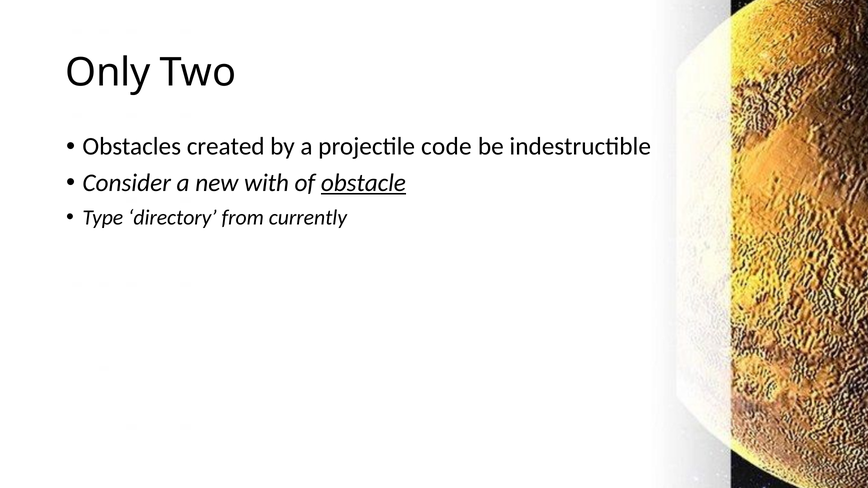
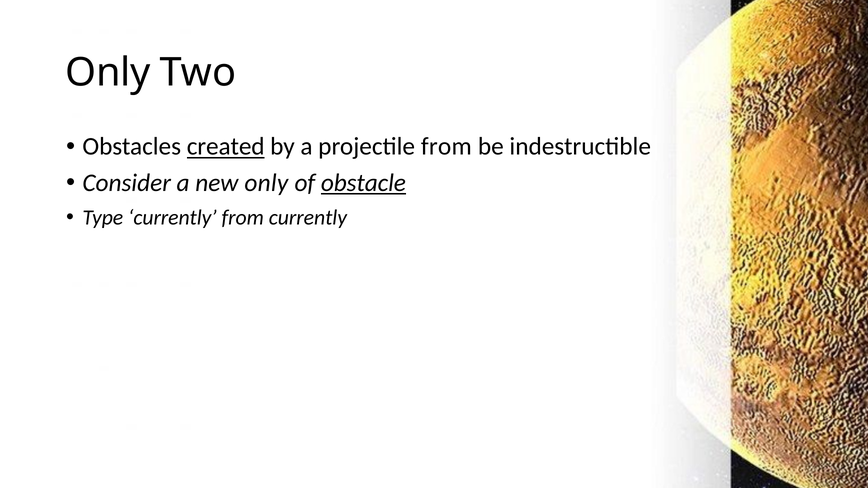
created underline: none -> present (226, 147)
projectile code: code -> from (446, 147)
new with: with -> only (266, 183)
Type directory: directory -> currently (172, 218)
